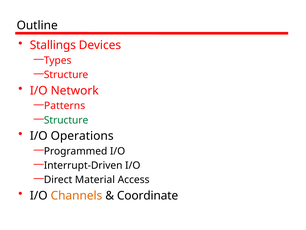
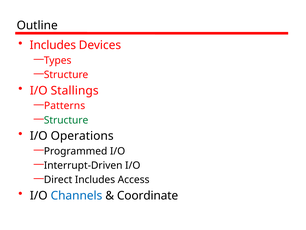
Stallings: Stallings -> Includes (53, 45)
Network: Network -> Stallings (75, 90)
Direct Material: Material -> Includes (95, 179)
Channels colour: orange -> blue (76, 195)
